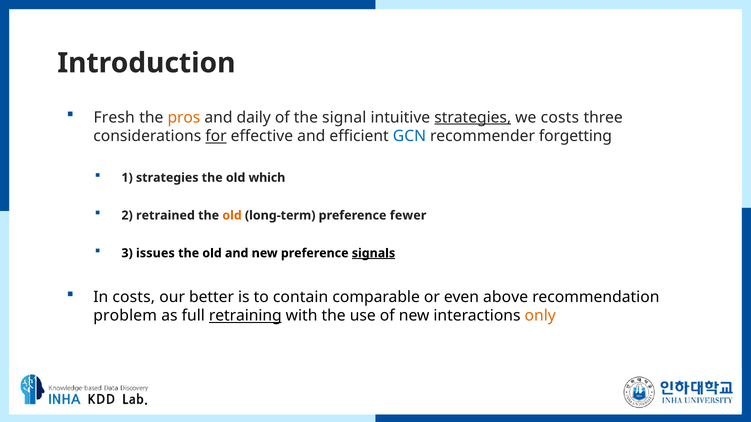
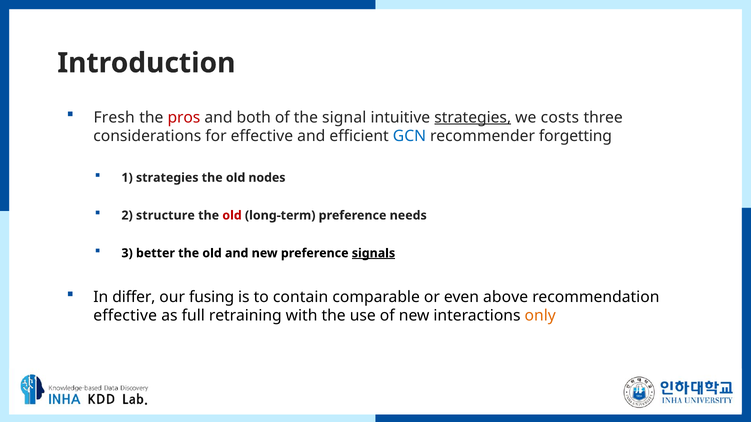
pros colour: orange -> red (184, 117)
daily: daily -> both (254, 117)
for underline: present -> none (216, 136)
which: which -> nodes (267, 178)
retrained: retrained -> structure (165, 216)
old colour: orange -> red (232, 216)
fewer: fewer -> needs (408, 216)
issues: issues -> better (155, 253)
In costs: costs -> differ (134, 297)
better: better -> fusing (212, 297)
problem: problem -> effective (125, 316)
retraining underline: present -> none (245, 316)
